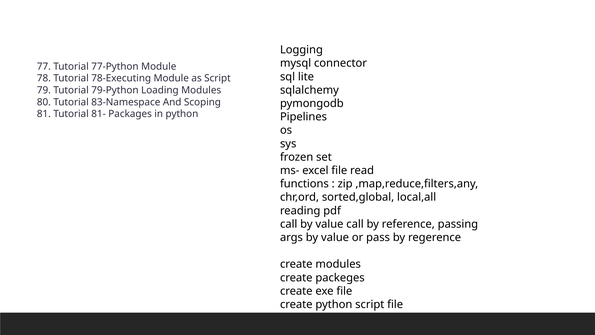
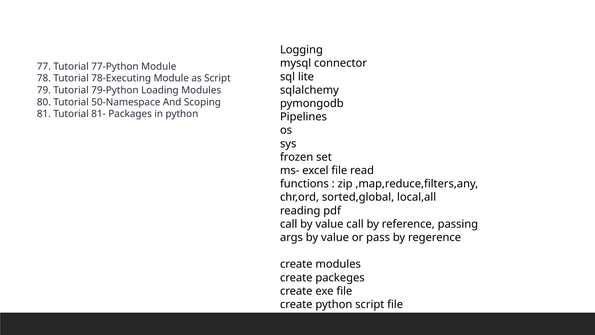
83-Namespace: 83-Namespace -> 50-Namespace (126, 102)
